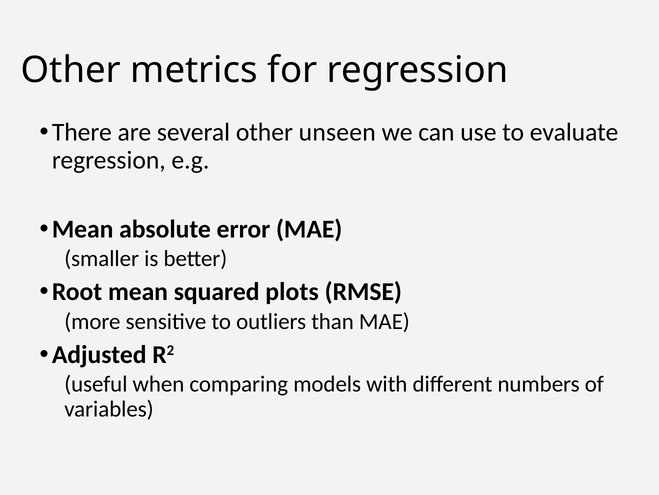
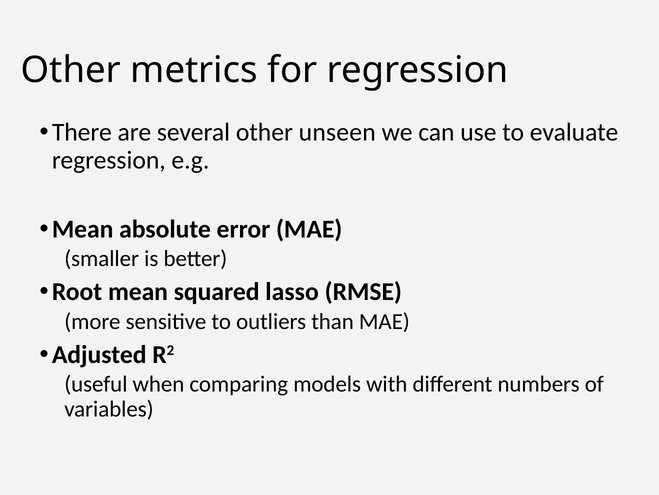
plots: plots -> lasso (292, 291)
